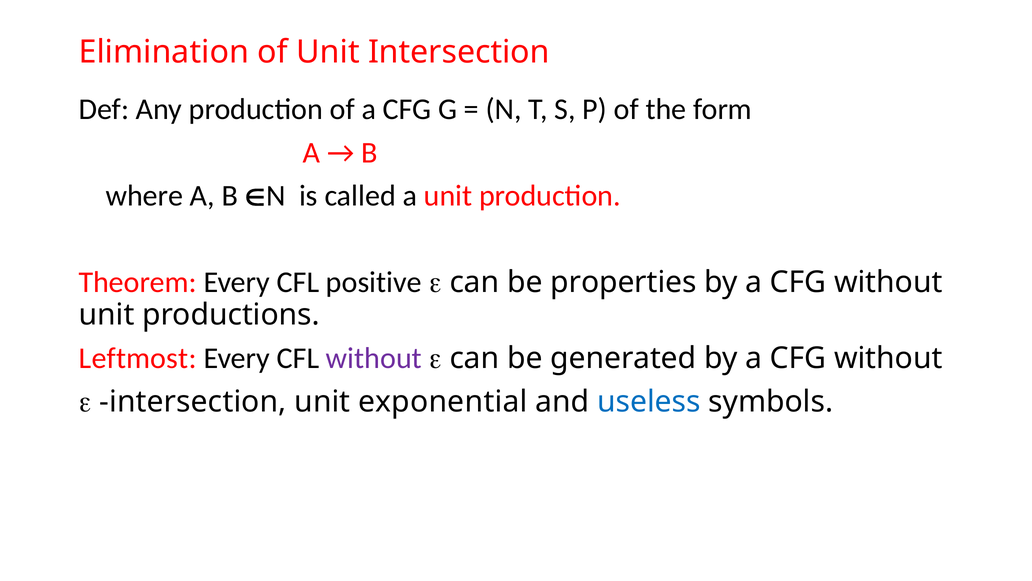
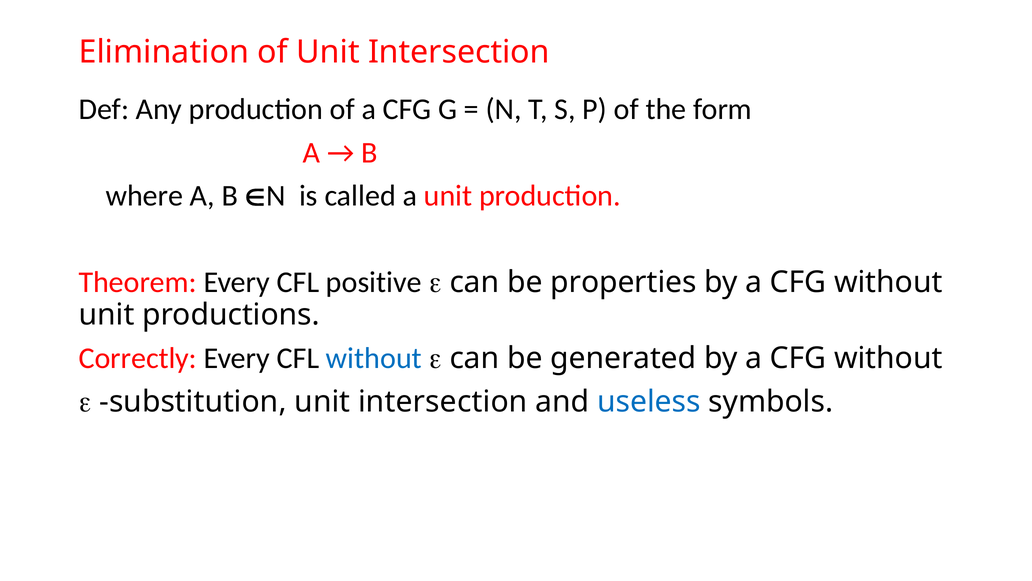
Leftmost: Leftmost -> Correctly (138, 358)
without colour: purple -> blue (374, 358)
intersection: intersection -> substitution (193, 401)
exponential: exponential -> intersection (443, 401)
